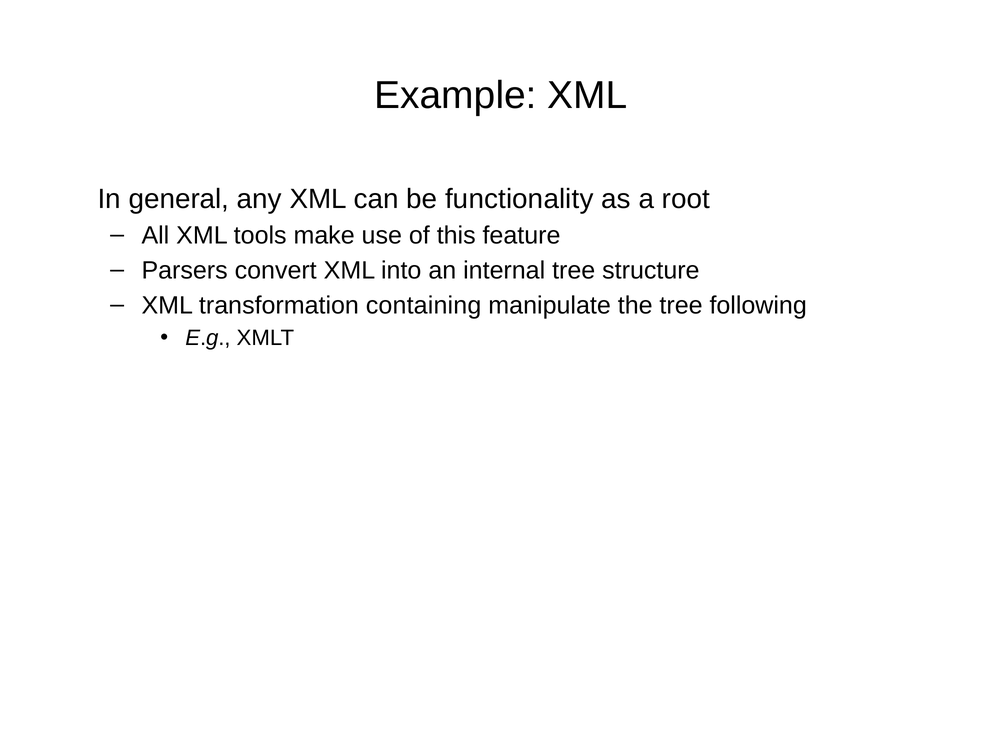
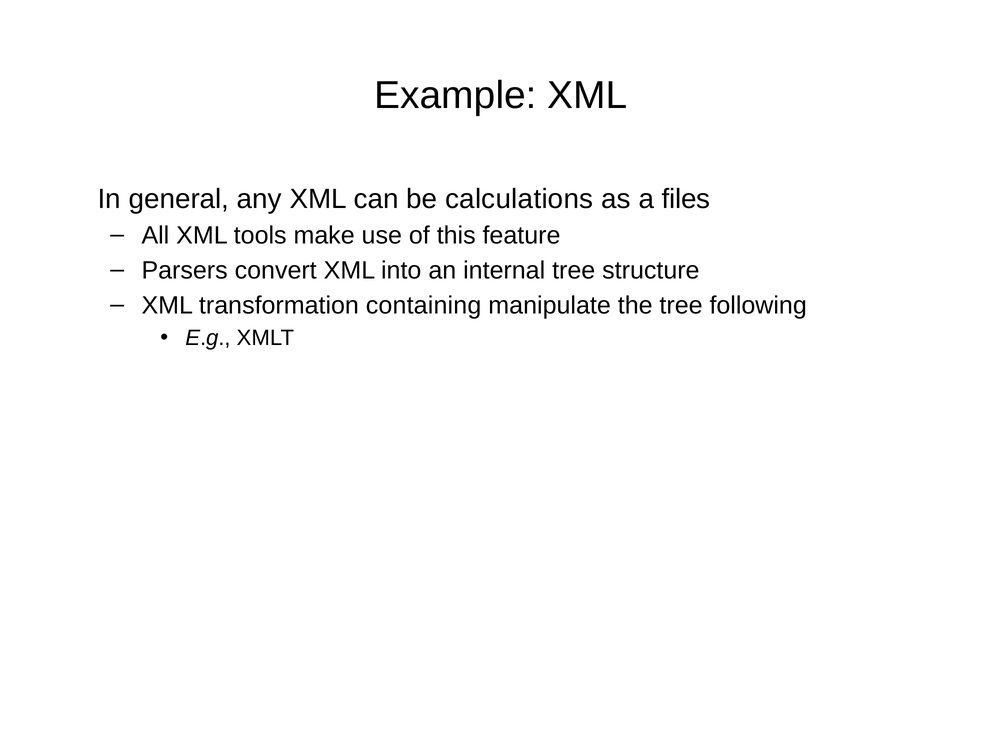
functionality: functionality -> calculations (519, 199)
root: root -> files (686, 199)
